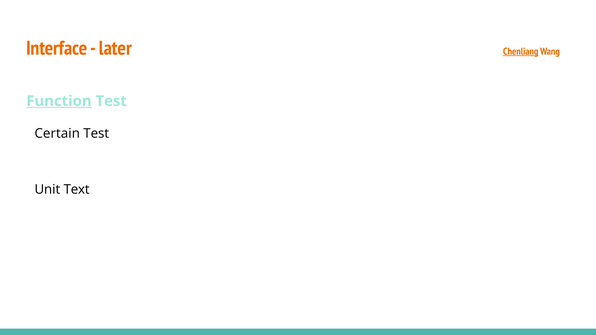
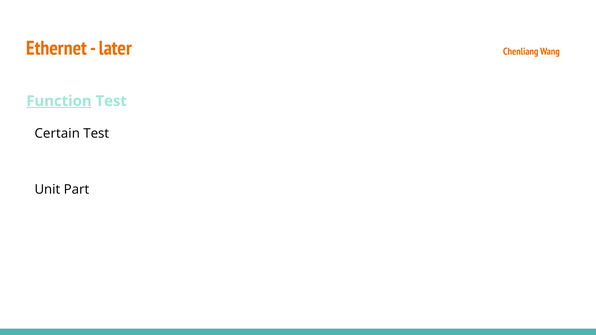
Interface: Interface -> Ethernet (57, 48)
Chenliang underline: present -> none (521, 52)
Text: Text -> Part (77, 190)
